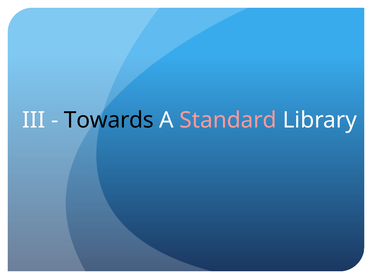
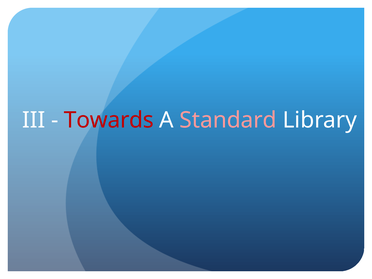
Towards colour: black -> red (109, 120)
